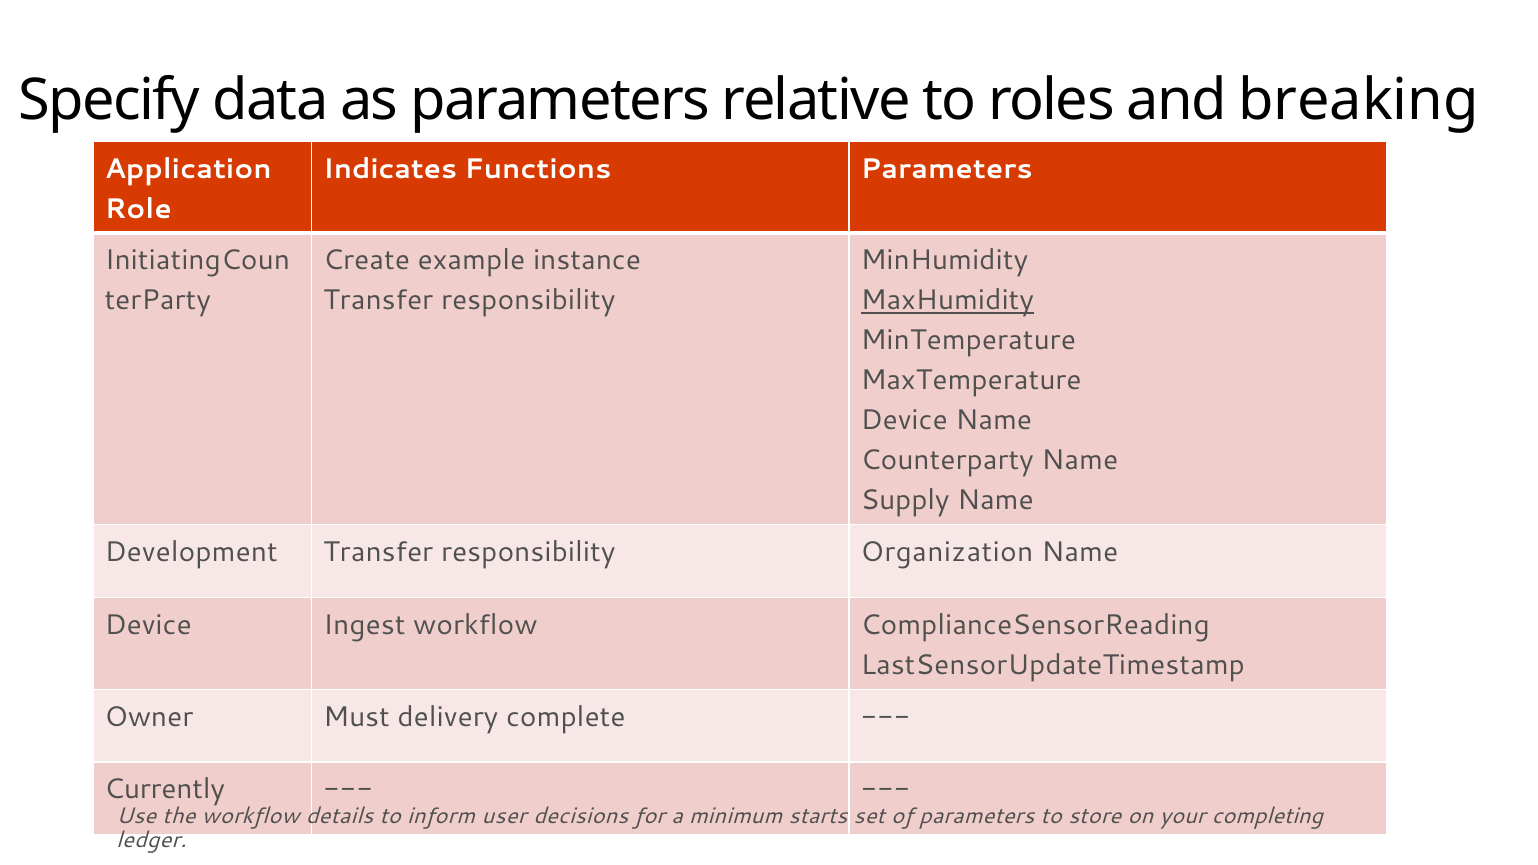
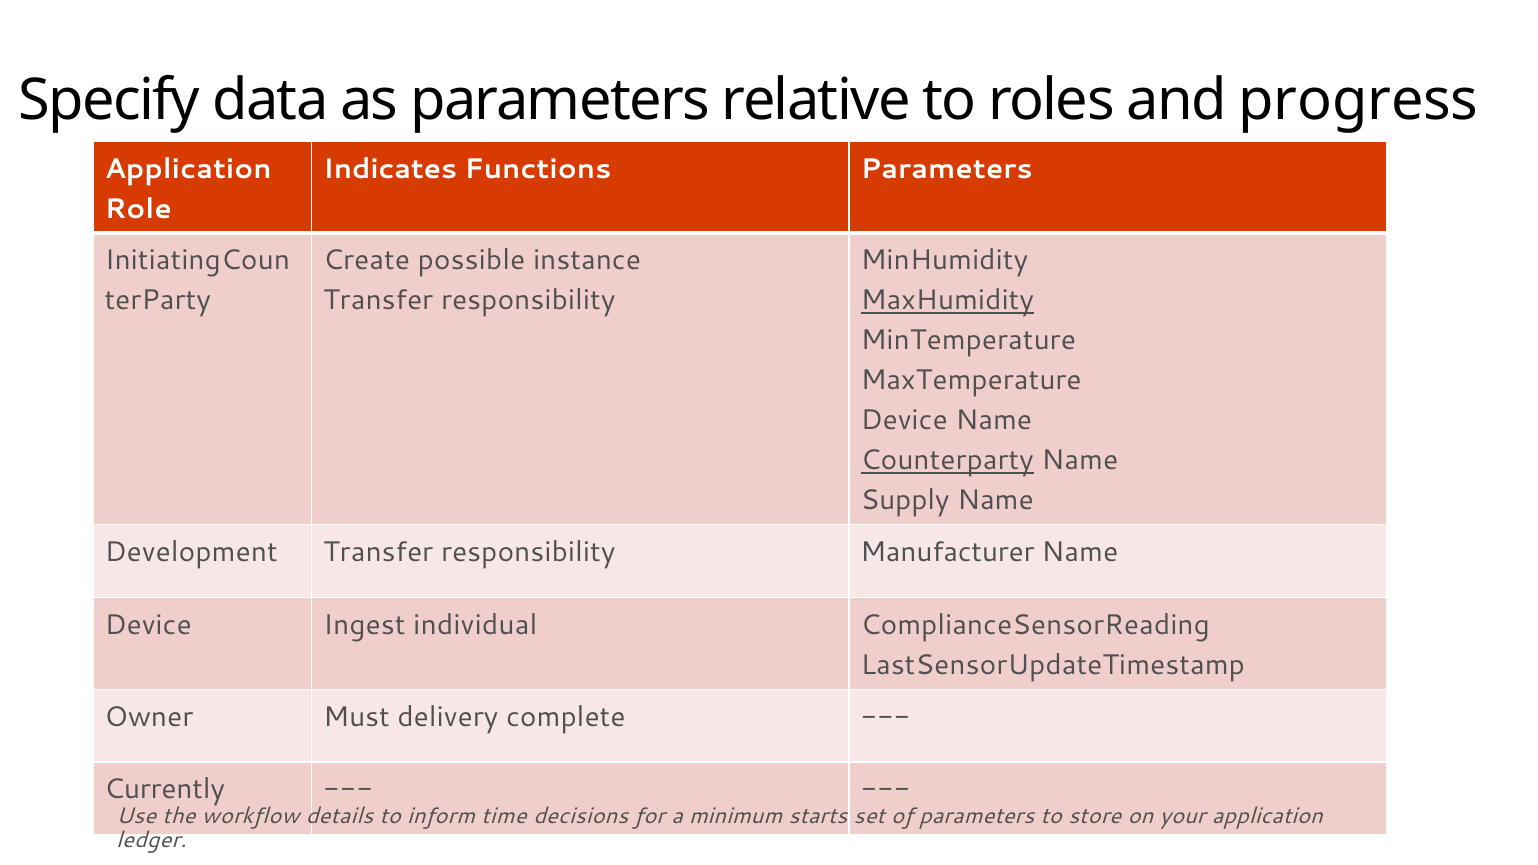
breaking: breaking -> progress (1358, 100)
example: example -> possible (471, 261)
Counterparty underline: none -> present (947, 461)
Organization: Organization -> Manufacturer (947, 552)
Ingest workflow: workflow -> individual (475, 625)
user: user -> time (504, 816)
your completing: completing -> application (1267, 816)
